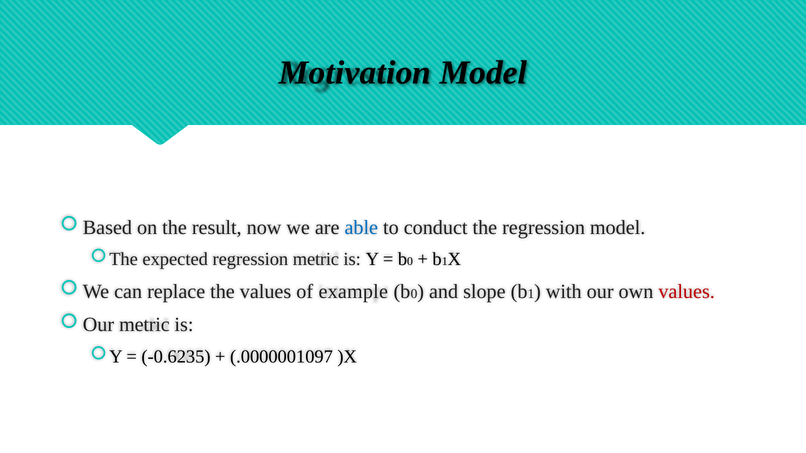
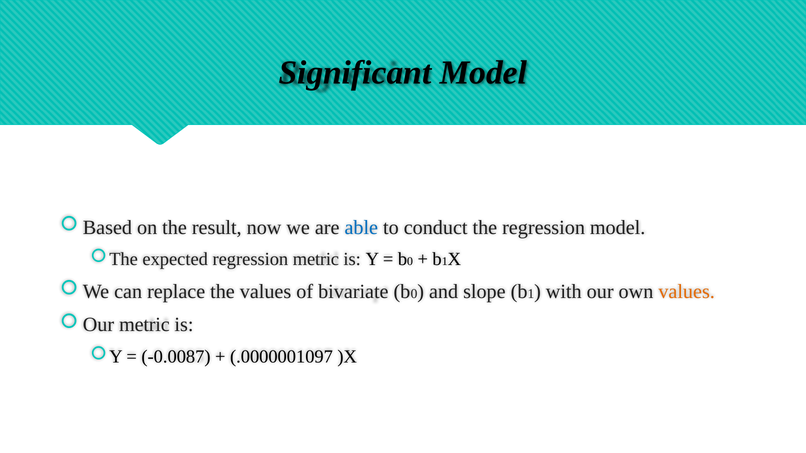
Motivation: Motivation -> Significant (355, 73)
example: example -> bivariate (353, 292)
values colour: red -> orange (687, 292)
-0.6235: -0.6235 -> -0.0087 (176, 357)
